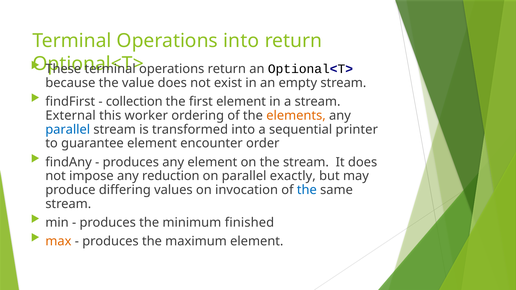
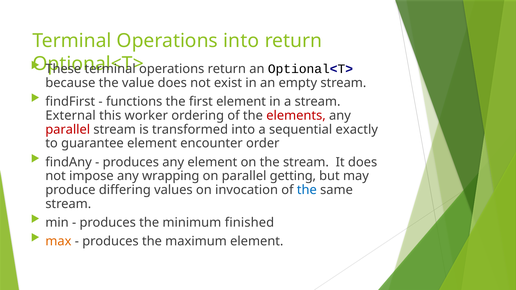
collection: collection -> functions (134, 102)
elements colour: orange -> red (296, 116)
parallel colour: blue -> red (68, 130)
printer: printer -> exactly (357, 130)
reduction: reduction -> wrapping (171, 176)
exactly: exactly -> getting (293, 176)
